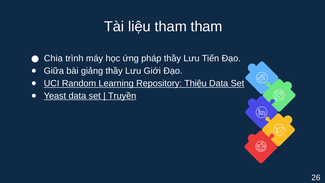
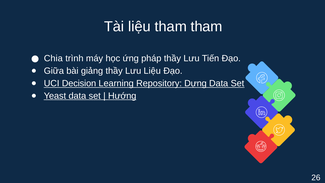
Lưu Giới: Giới -> Liệu (152, 71)
Random: Random -> Decision (79, 83)
Thiệu: Thiệu -> Dựng (195, 83)
Truyền: Truyền -> Hướng (122, 96)
